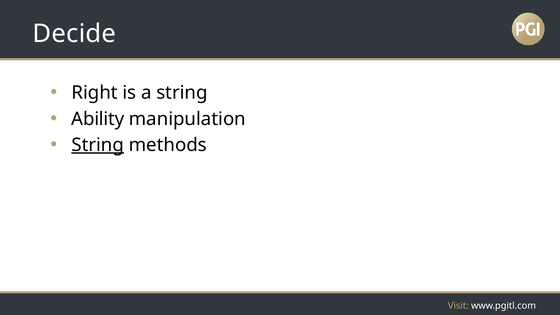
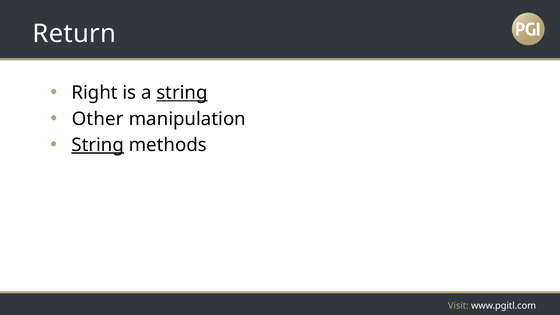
Decide: Decide -> Return (74, 34)
string underline: none -> present (182, 93)
Ability: Ability -> Other (98, 119)
